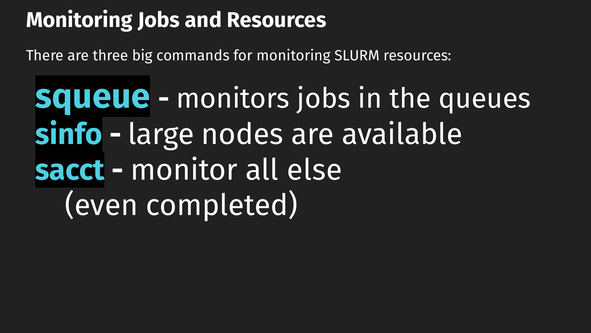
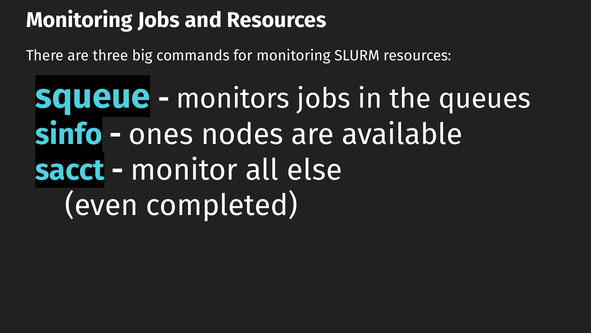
large: large -> ones (161, 134)
